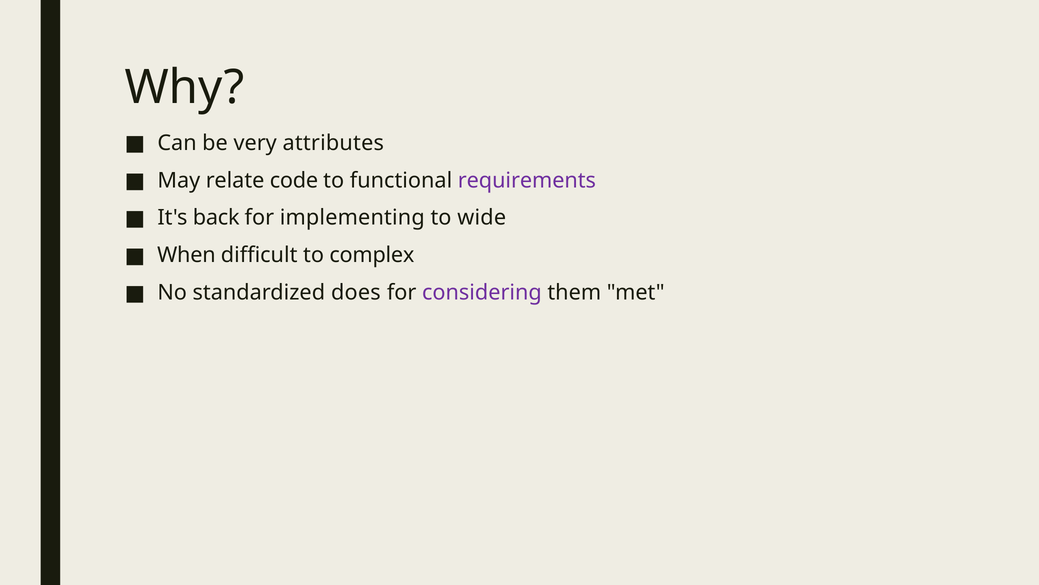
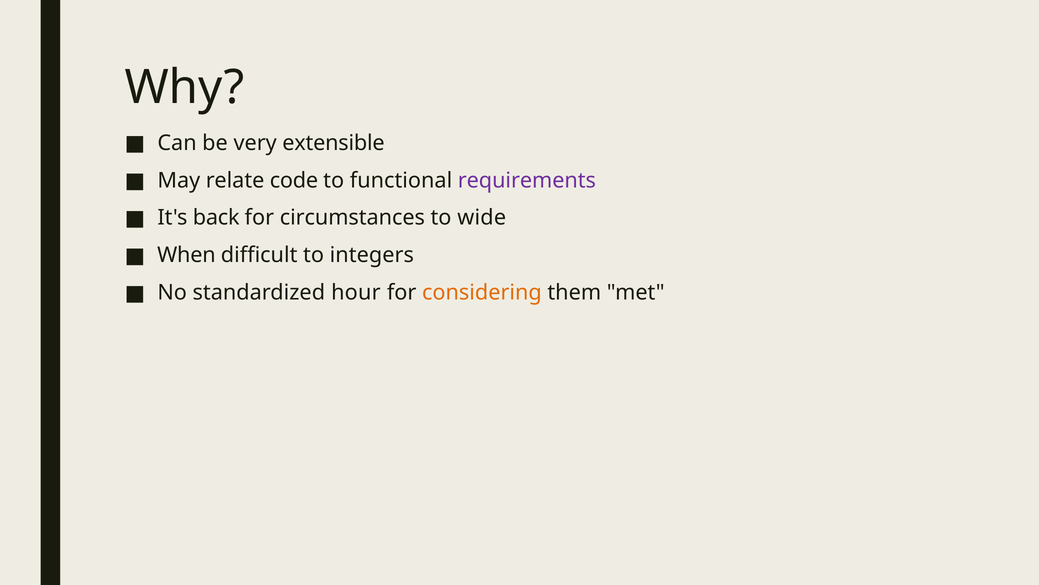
attributes: attributes -> extensible (333, 143)
implementing: implementing -> circumstances (352, 218)
complex: complex -> integers (372, 255)
does: does -> hour (356, 292)
considering colour: purple -> orange (482, 292)
